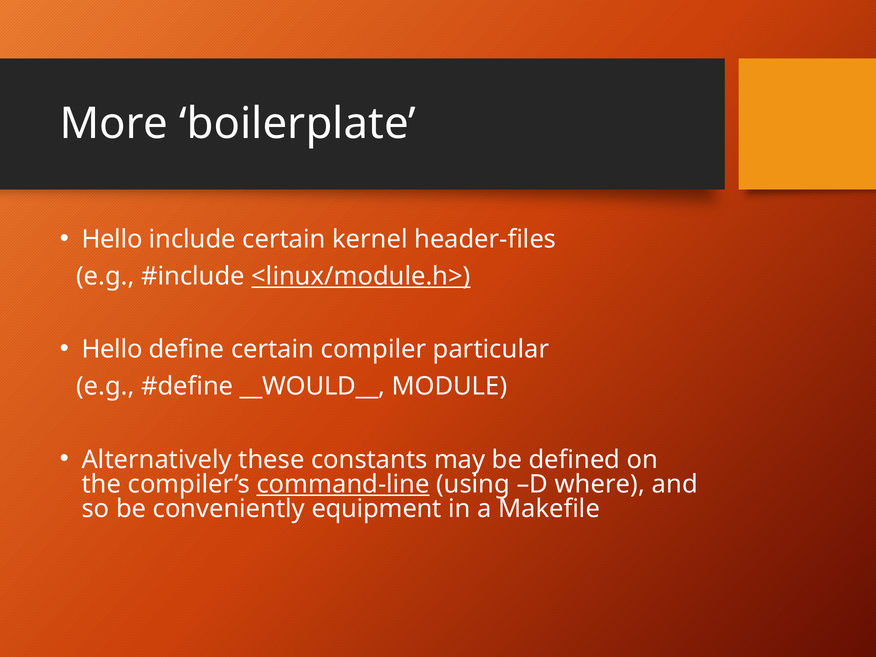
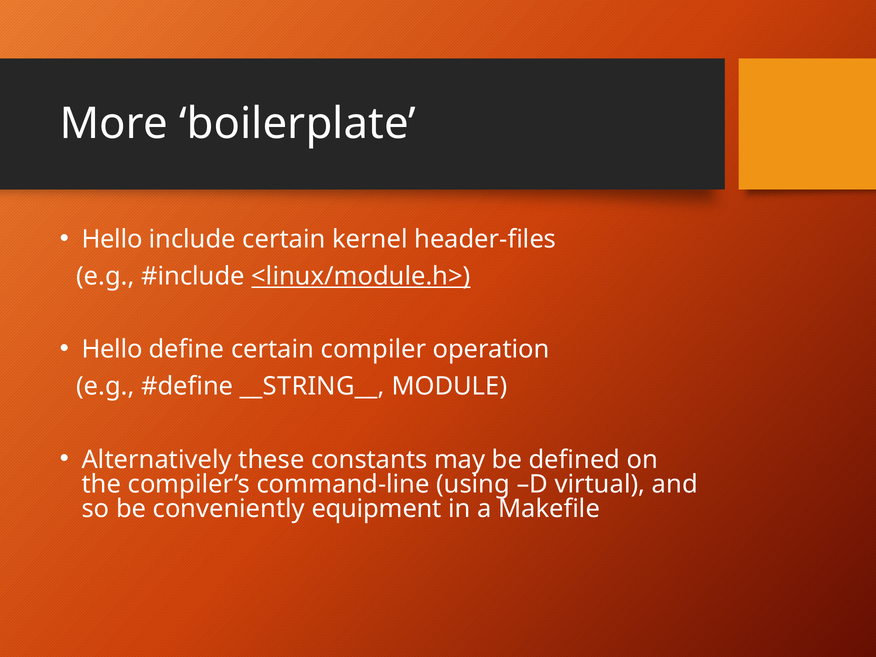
particular: particular -> operation (491, 350)
__WOULD__: __WOULD__ -> __STRING__ (312, 386)
command-line underline: present -> none (343, 484)
where: where -> virtual (600, 484)
